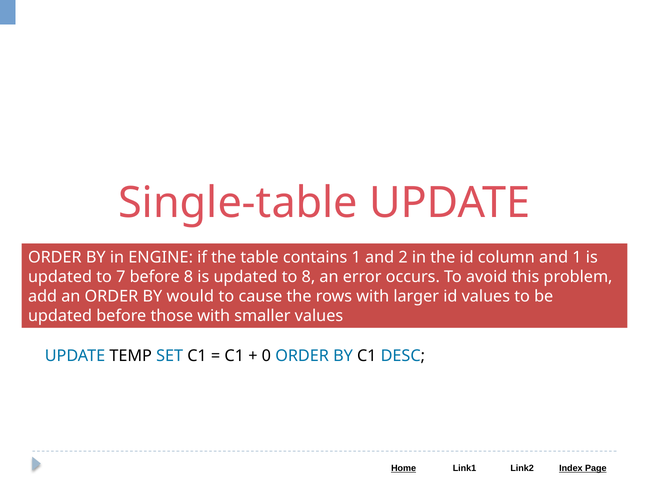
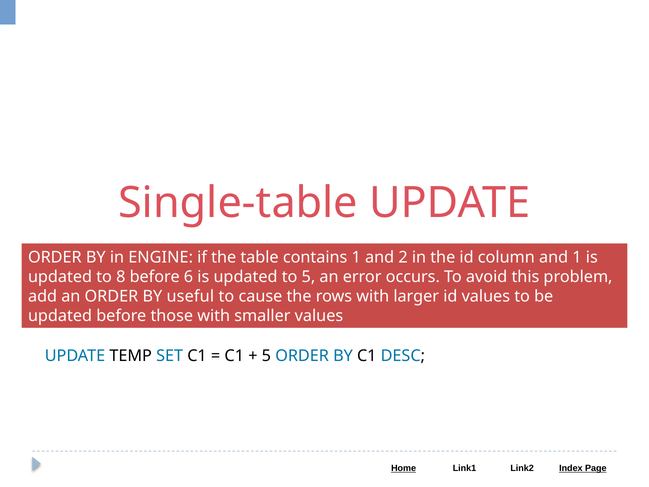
7: 7 -> 8 (121, 277)
before 8: 8 -> 6 (188, 277)
to 8: 8 -> 5 (308, 277)
would: would -> useful (190, 296)
0: 0 -> 5 (266, 356)
